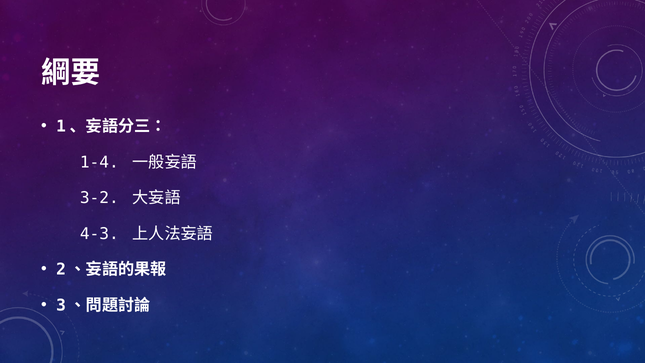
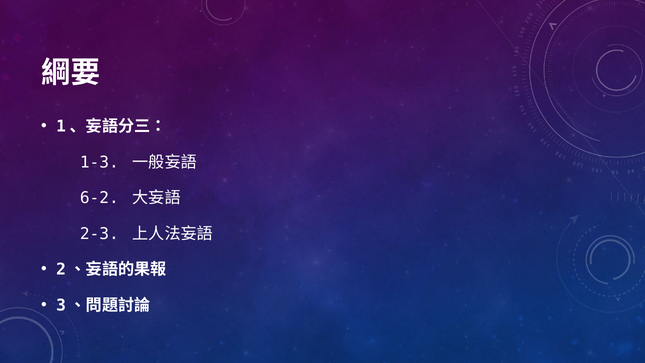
1-4: 1-4 -> 1-3 (99, 162)
3-2: 3-2 -> 6-2 (99, 198)
4-3: 4-3 -> 2-3 (99, 234)
